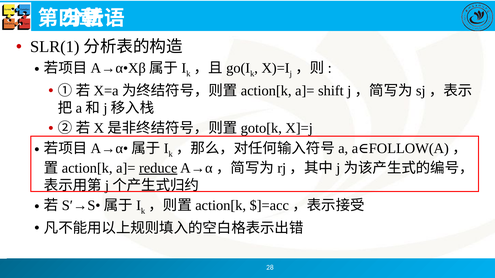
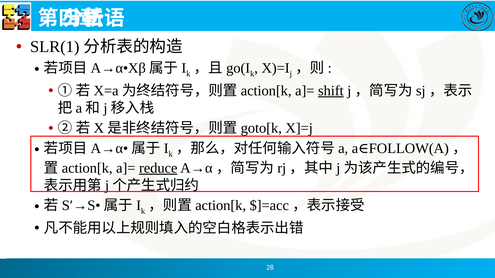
shift underline: none -> present (331, 91)
